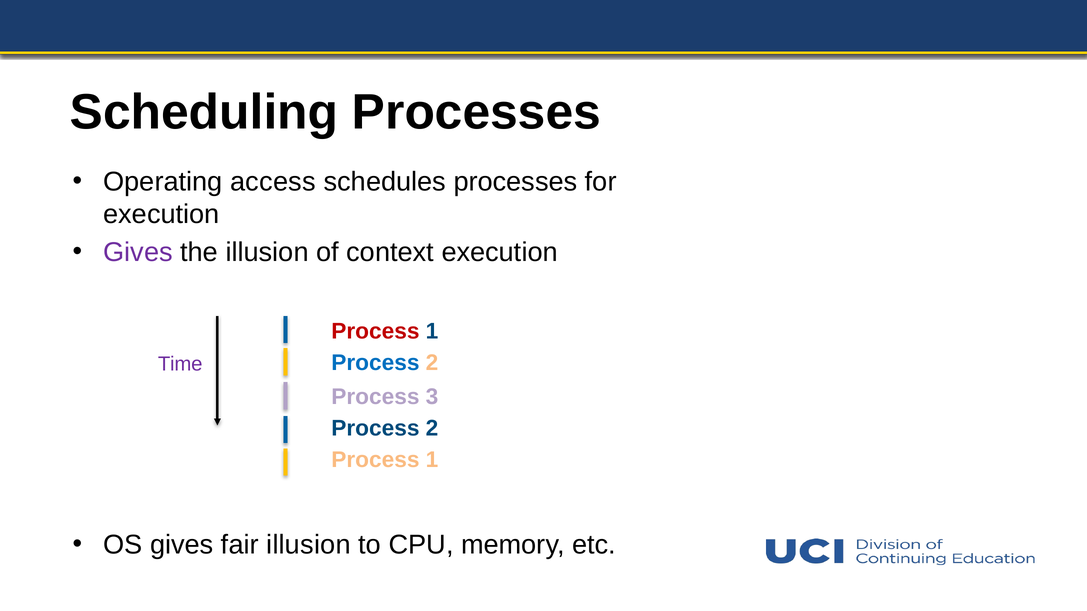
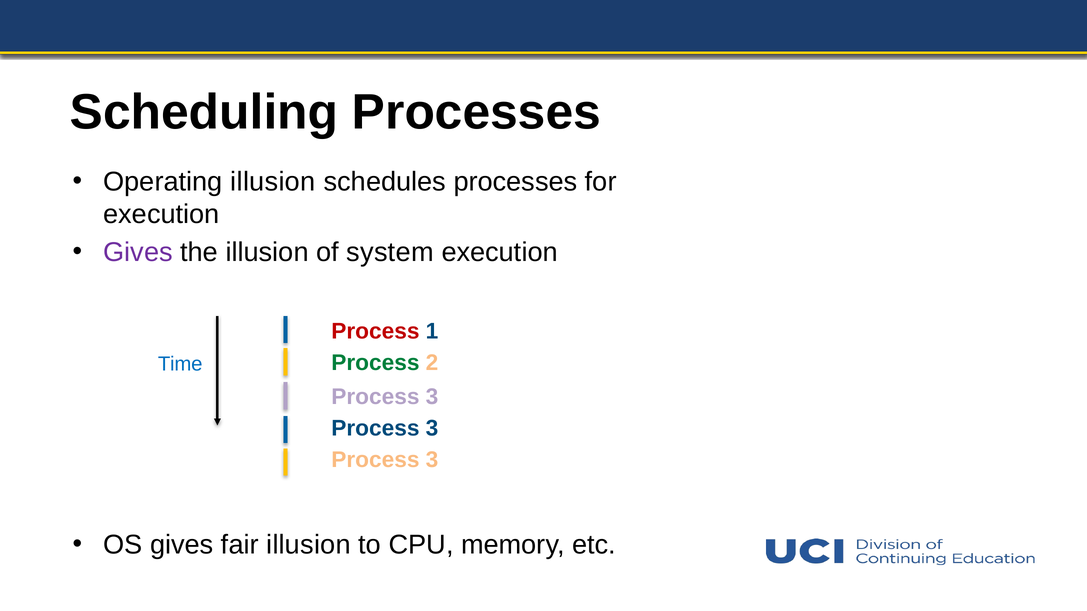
Operating access: access -> illusion (273, 182)
context: context -> system (390, 253)
Process colour: blue -> green (375, 363)
Time colour: purple -> blue (180, 364)
2: 2 -> 3 (432, 429)
1: 1 -> 3 (432, 460)
